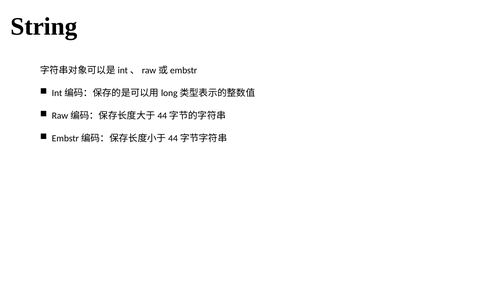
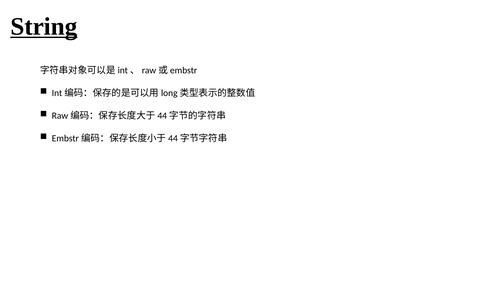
String underline: none -> present (44, 27)
